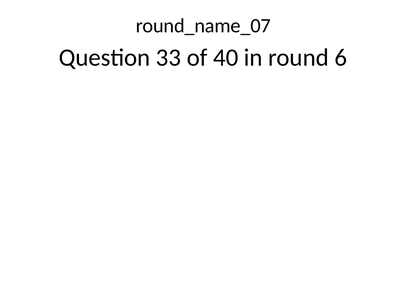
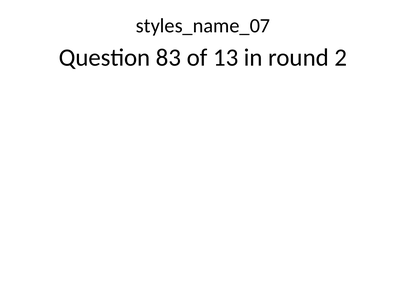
round_name_07: round_name_07 -> styles_name_07 (203, 26)
33: 33 -> 83 (169, 57)
40: 40 -> 13 (226, 57)
6: 6 -> 2 (341, 57)
